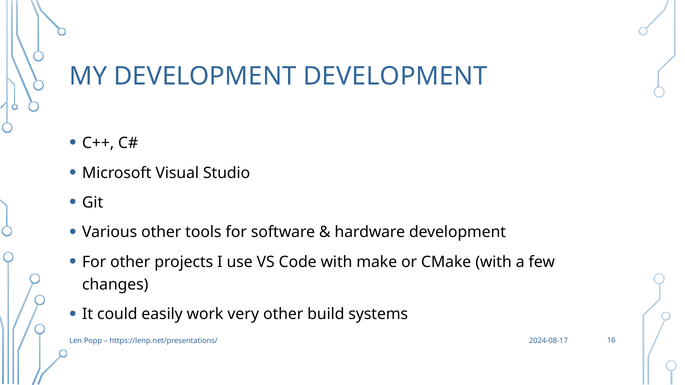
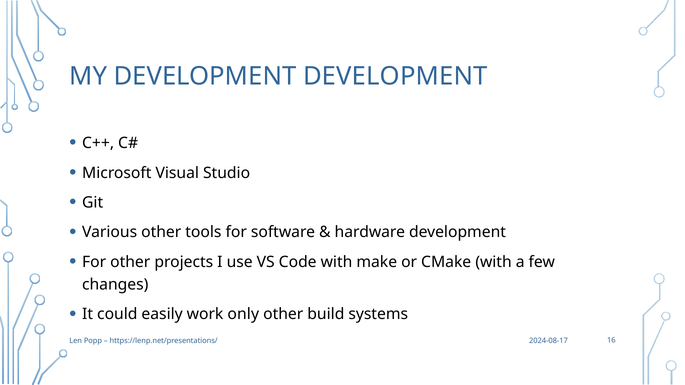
very: very -> only (243, 314)
